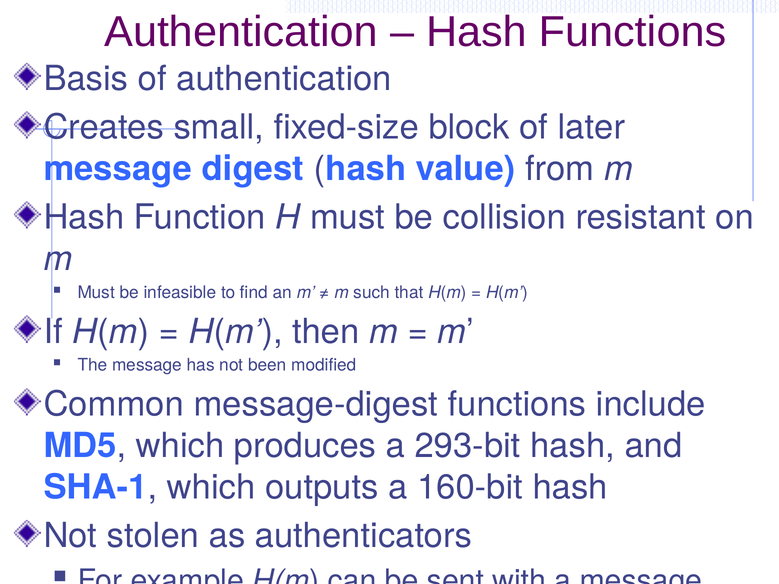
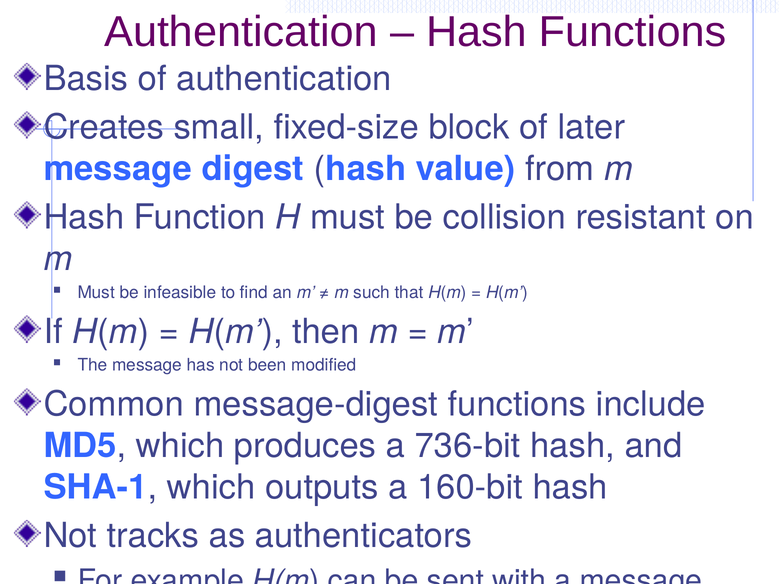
293-bit: 293-bit -> 736-bit (468, 446)
stolen: stolen -> tracks (153, 536)
